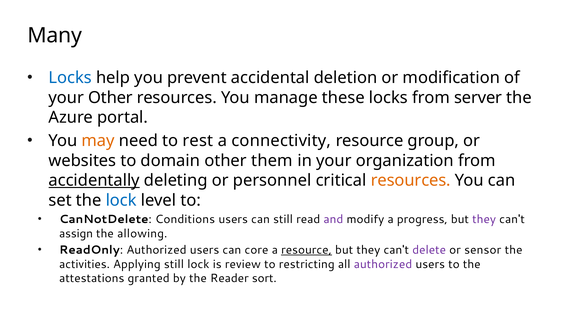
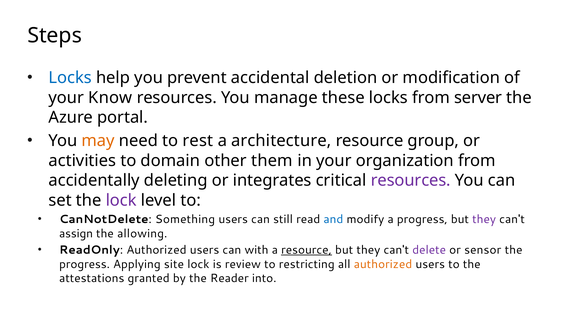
Many: Many -> Steps (55, 36)
your Other: Other -> Know (110, 98)
connectivity: connectivity -> architecture (281, 141)
websites: websites -> activities (82, 161)
accidentally underline: present -> none (94, 180)
personnel: personnel -> integrates (272, 180)
resources colour: orange -> purple (411, 180)
lock colour: blue -> purple (121, 200)
Conditions: Conditions -> Something (185, 219)
and colour: purple -> blue (333, 219)
core: core -> with (257, 250)
activities: activities -> progress (85, 264)
Applying still: still -> site (174, 264)
authorized colour: purple -> orange (383, 264)
sort: sort -> into (264, 278)
